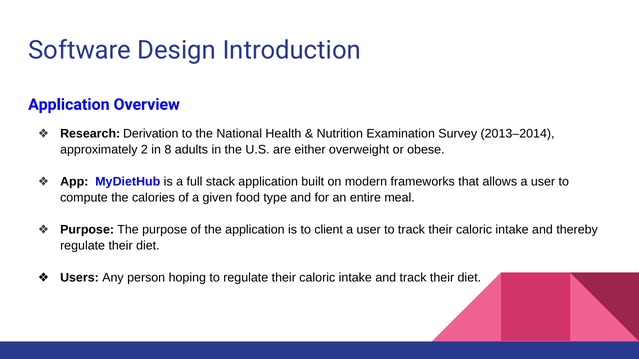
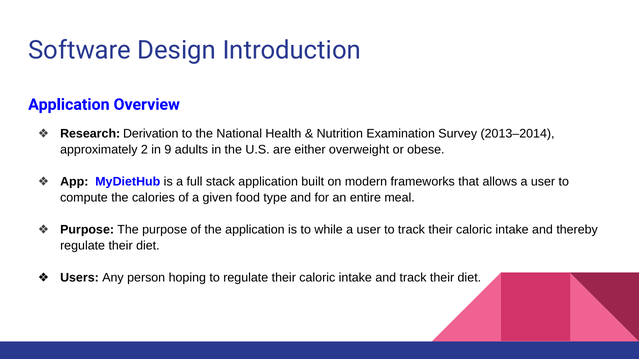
8: 8 -> 9 (168, 150)
client: client -> while (329, 230)
